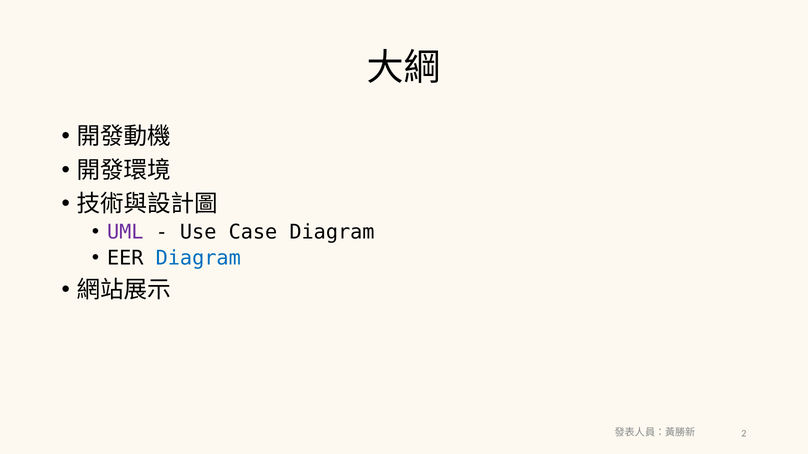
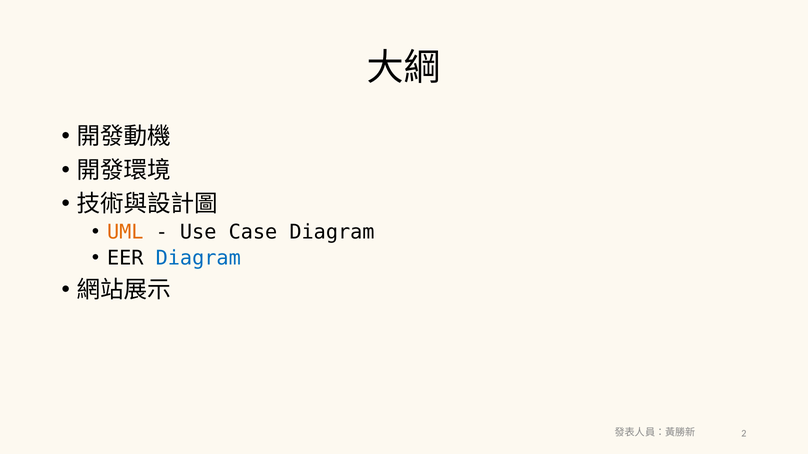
UML colour: purple -> orange (125, 232)
